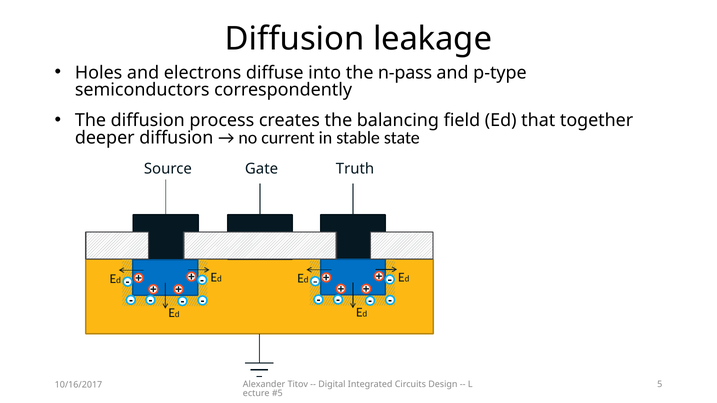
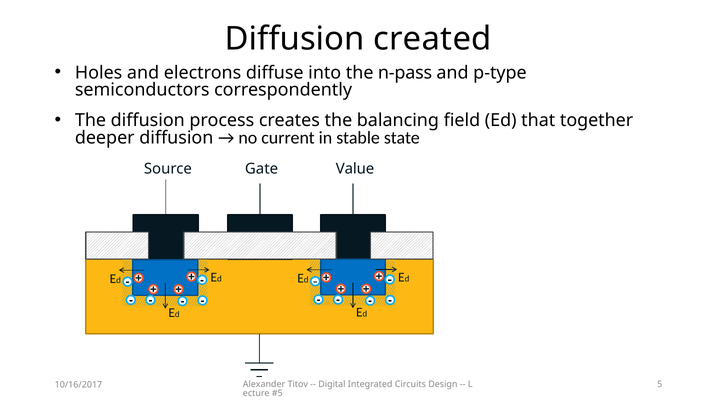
leakage: leakage -> created (432, 39)
Truth: Truth -> Value (355, 169)
